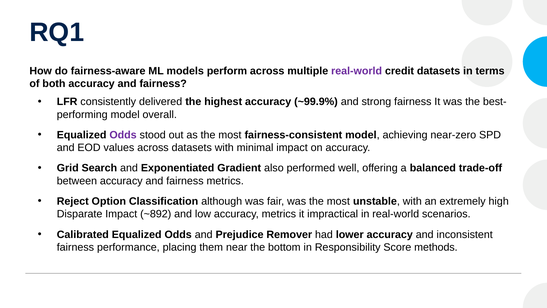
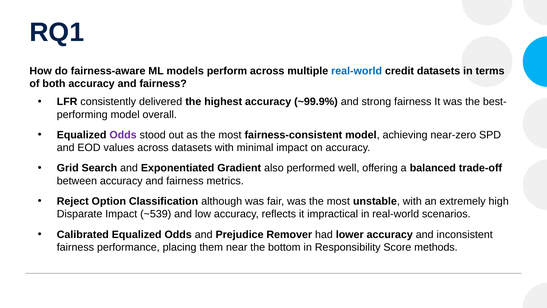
real-world colour: purple -> blue (357, 71)
~892: ~892 -> ~539 (156, 214)
accuracy metrics: metrics -> reflects (279, 214)
